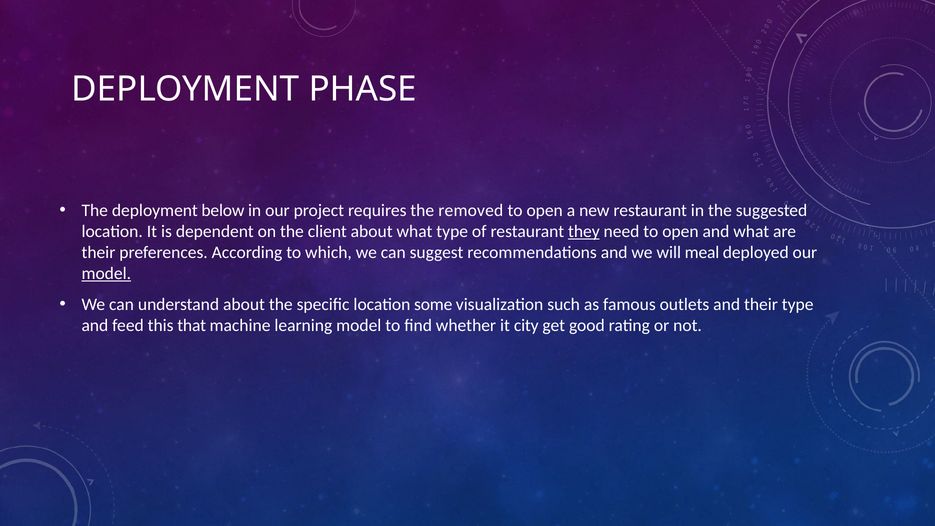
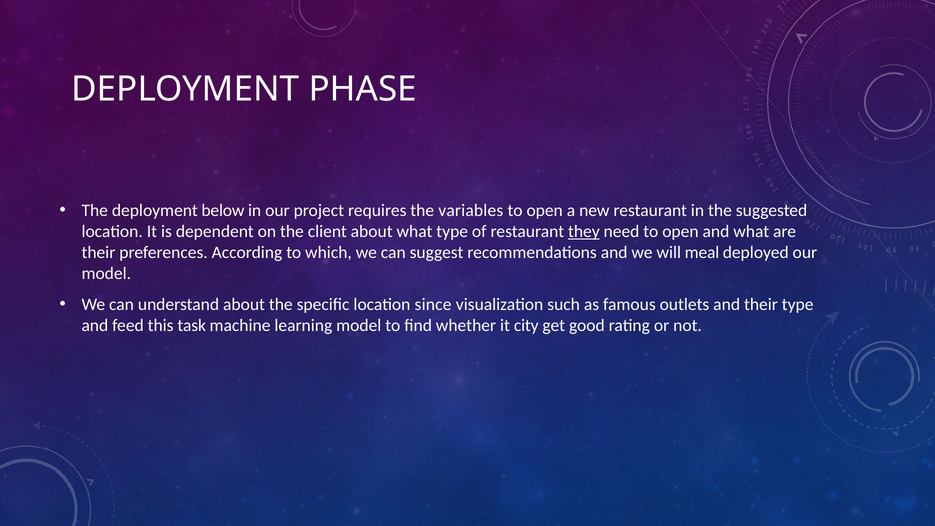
removed: removed -> variables (471, 210)
model underline: present -> none (106, 273)
some: some -> since (433, 304)
that: that -> task (192, 325)
